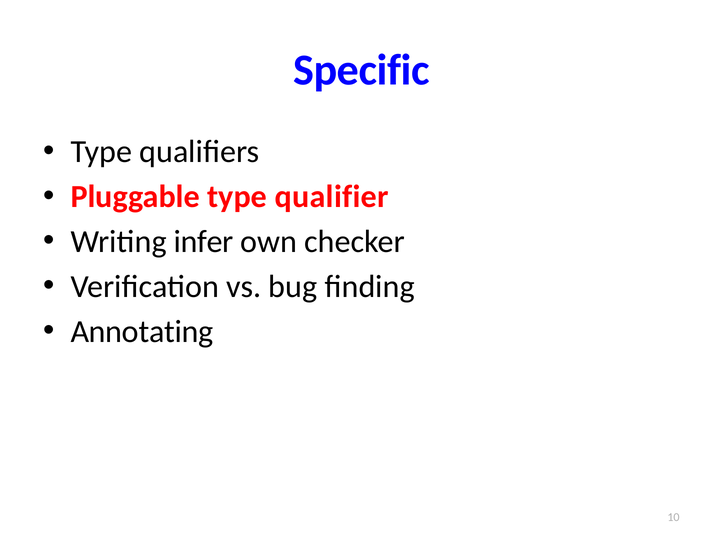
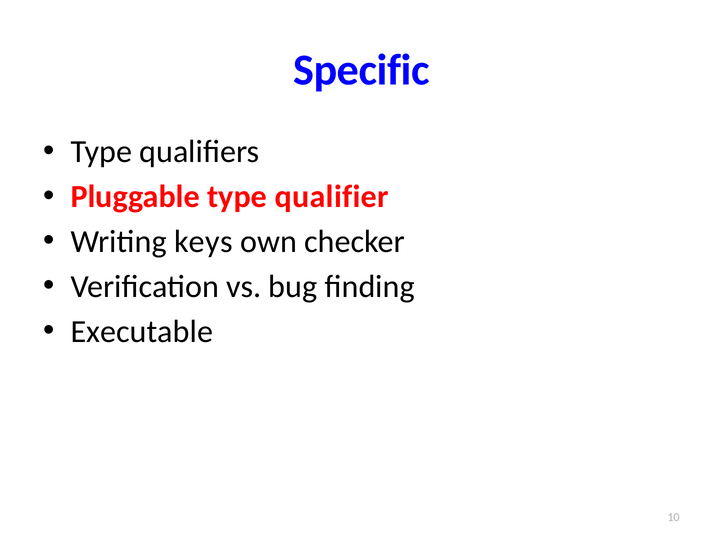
infer: infer -> keys (203, 242)
Annotating: Annotating -> Executable (142, 332)
